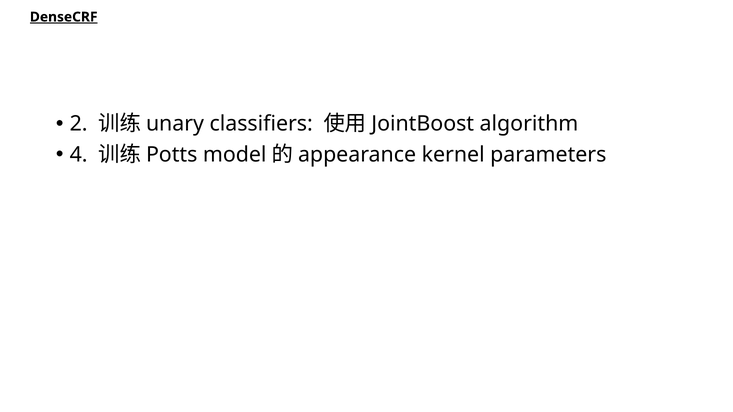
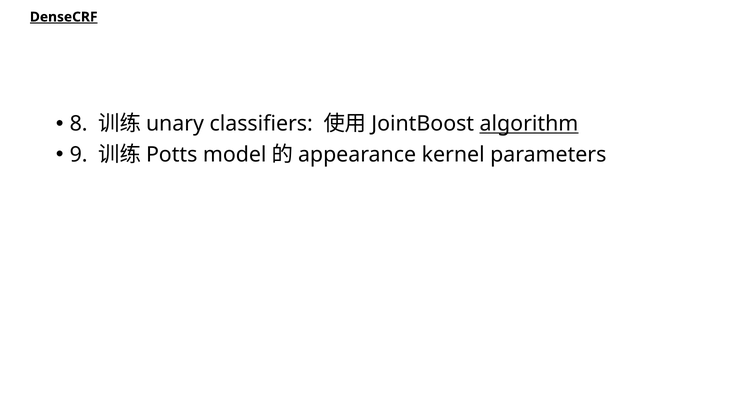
2: 2 -> 8 (79, 124)
algorithm underline: none -> present (529, 124)
4: 4 -> 9 (79, 155)
